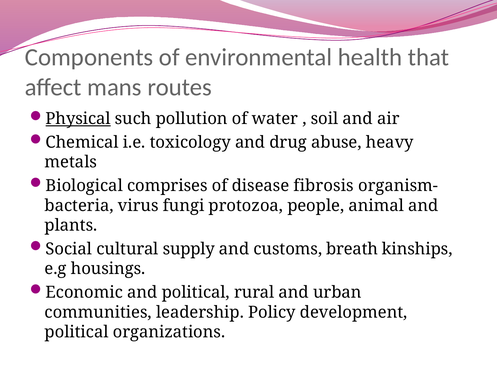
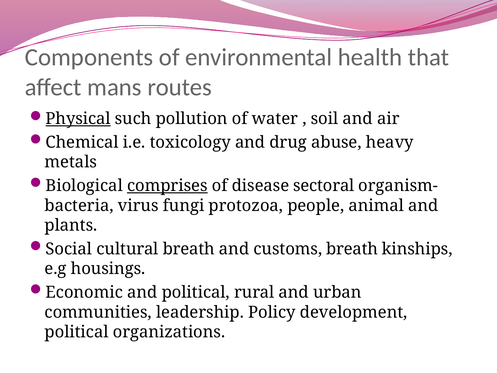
comprises underline: none -> present (167, 186)
fibrosis: fibrosis -> sectoral (324, 186)
cultural supply: supply -> breath (189, 249)
